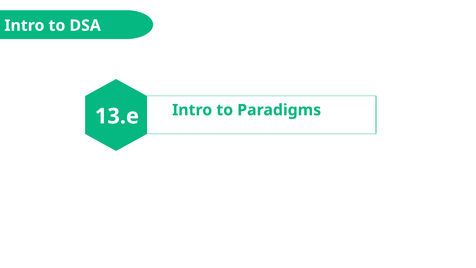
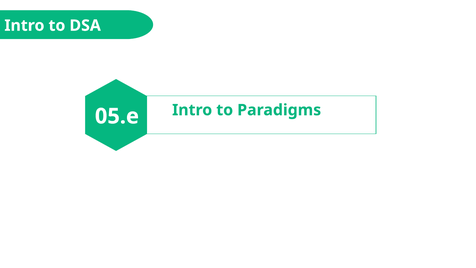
13.e: 13.e -> 05.e (117, 116)
